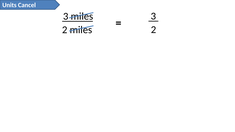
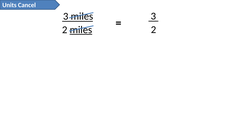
miles underline: none -> present (81, 30)
